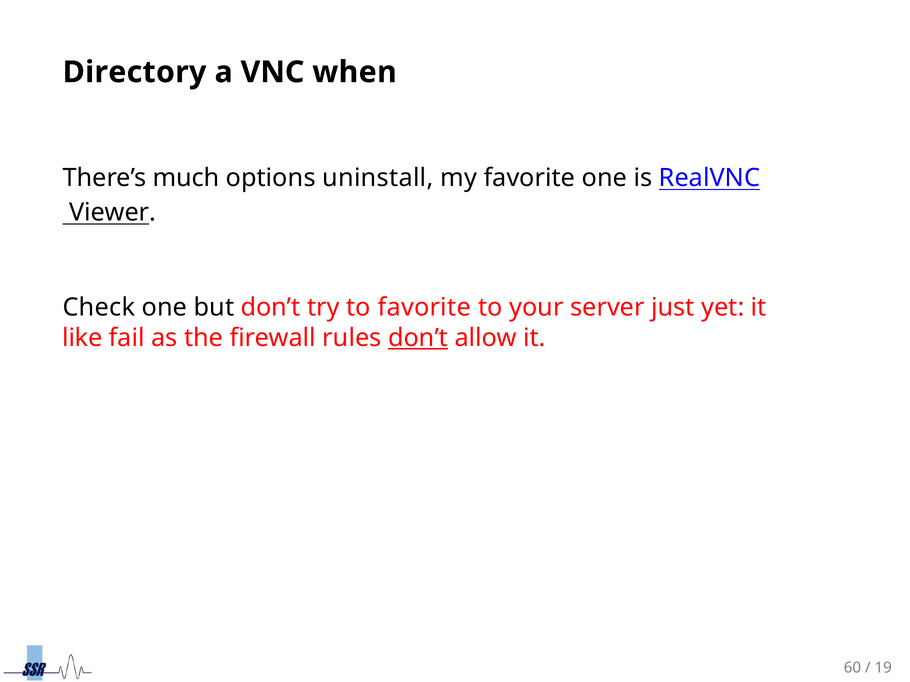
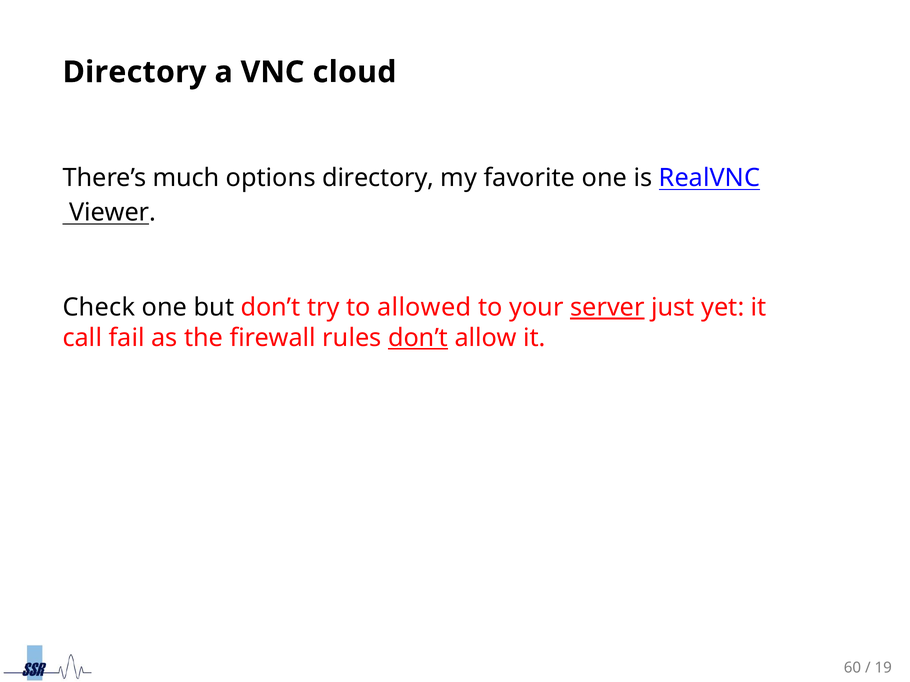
when: when -> cloud (355, 72)
options uninstall: uninstall -> directory (378, 178)
to favorite: favorite -> allowed (424, 308)
server underline: none -> present (607, 308)
like: like -> call (82, 338)
